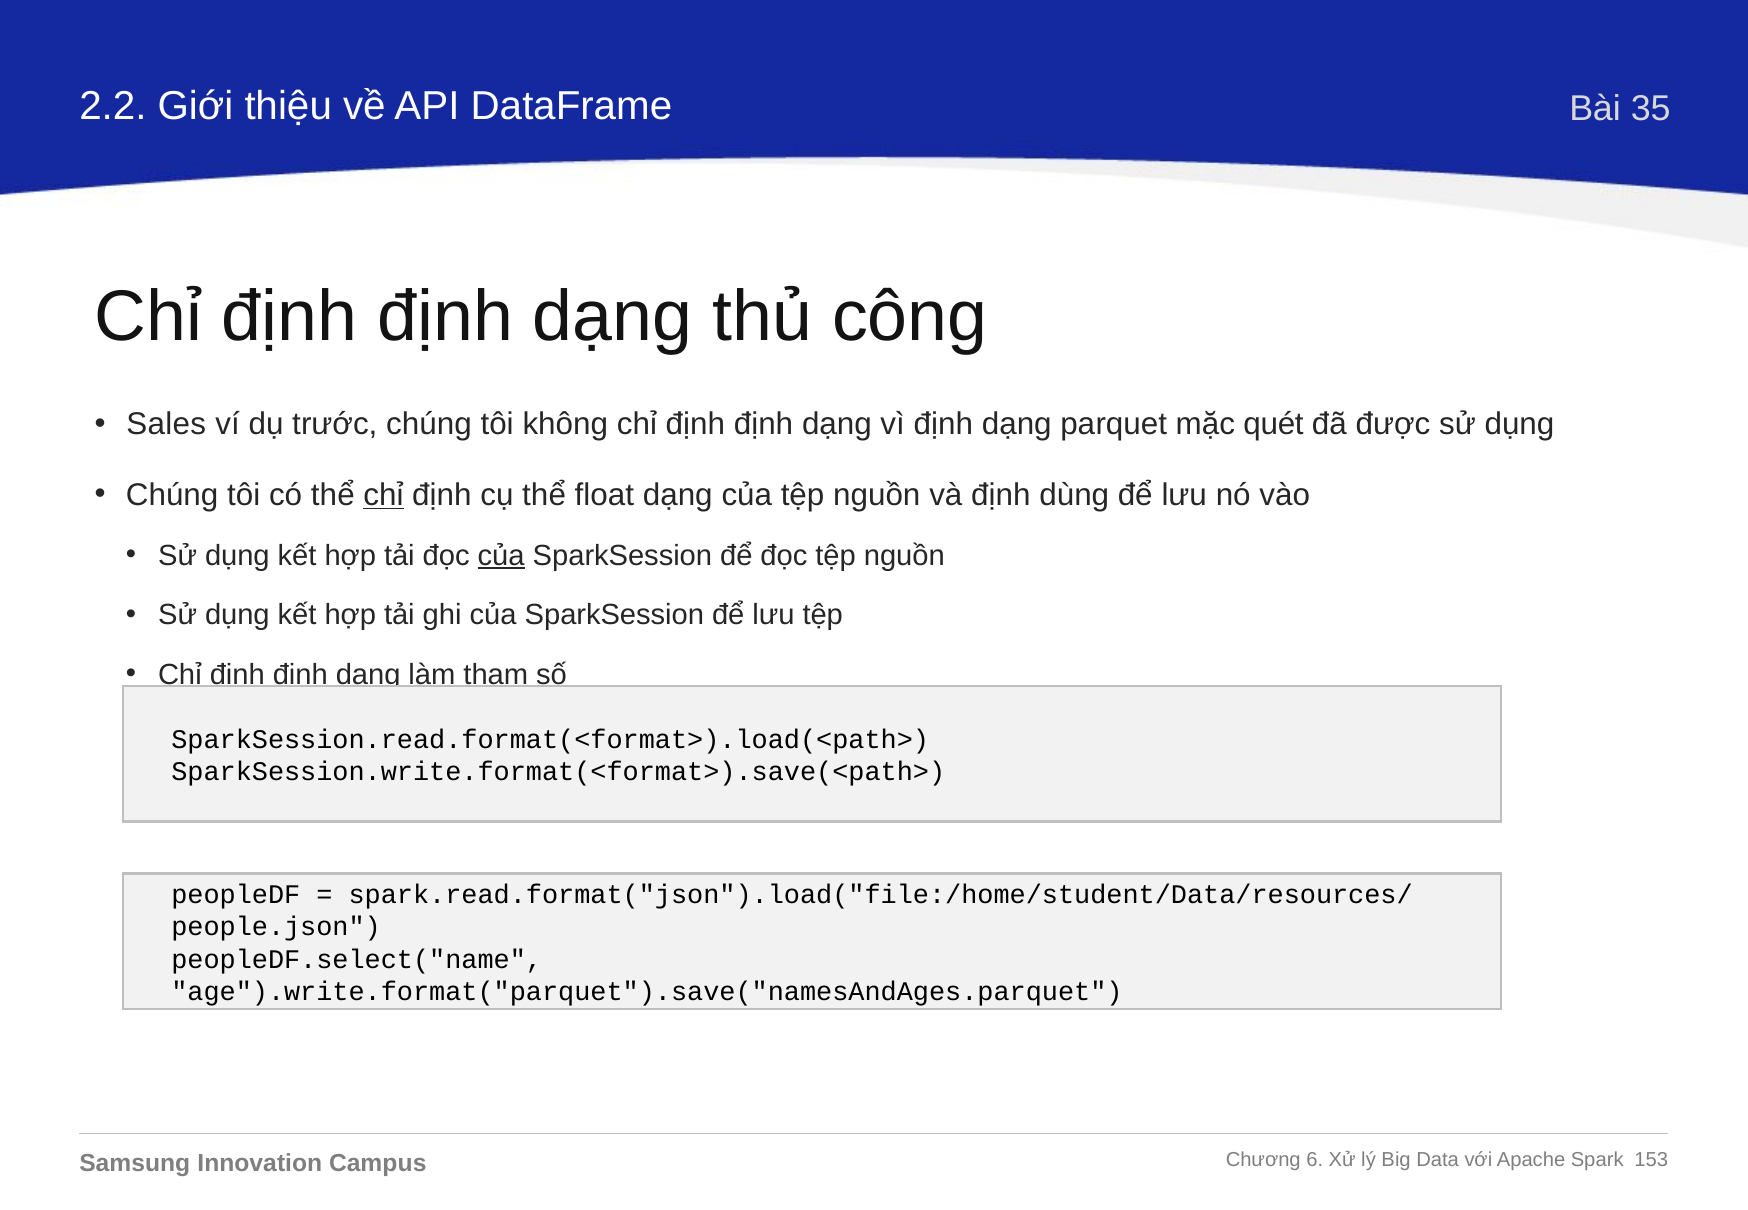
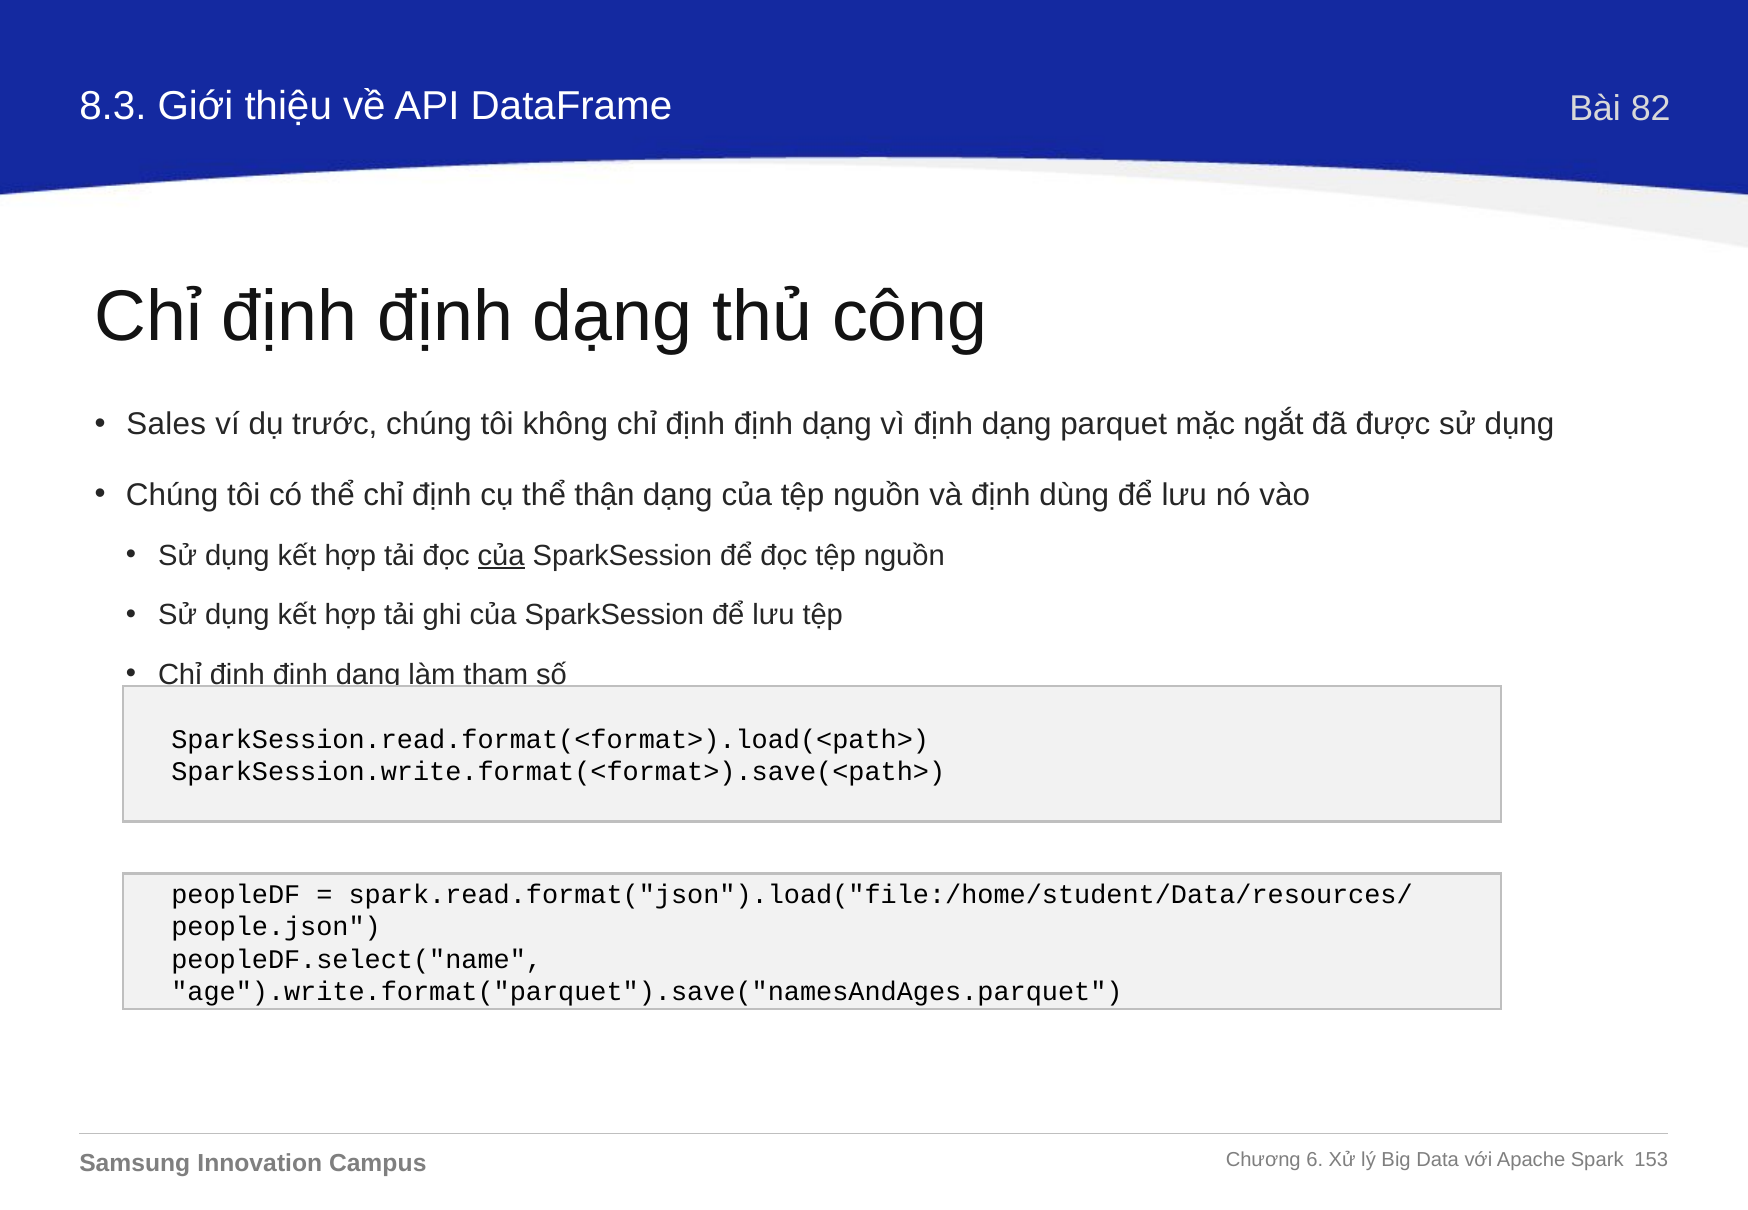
2.2: 2.2 -> 8.3 (113, 106)
35: 35 -> 82 (1651, 109)
quét: quét -> ngắt (1274, 424)
chỉ underline: present -> none (383, 495)
float: float -> thận (604, 495)
